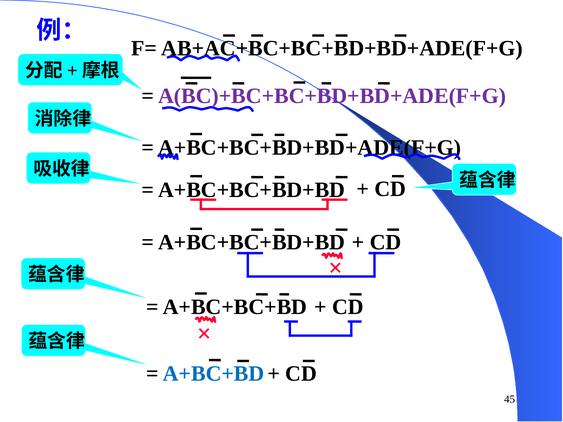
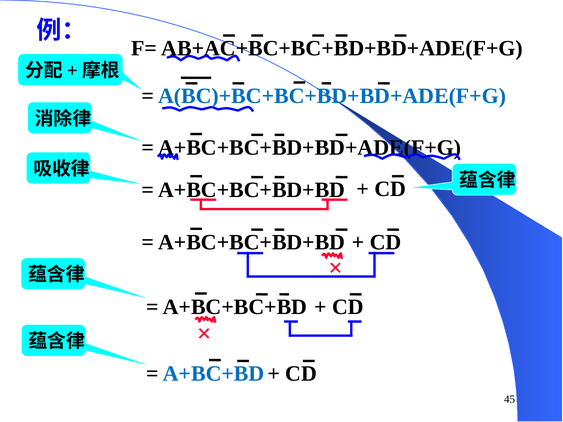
A(BC)+BC+BC+BD+BD+ADE(F+G colour: purple -> blue (332, 96)
